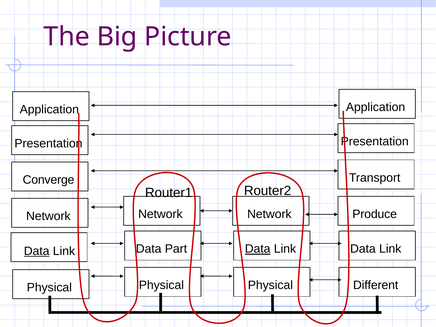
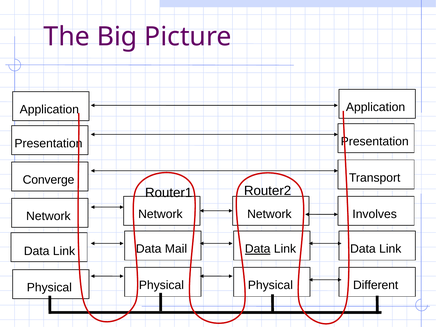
Produce: Produce -> Involves (375, 214)
Part: Part -> Mail (176, 249)
Data underline: present -> none (37, 251)
